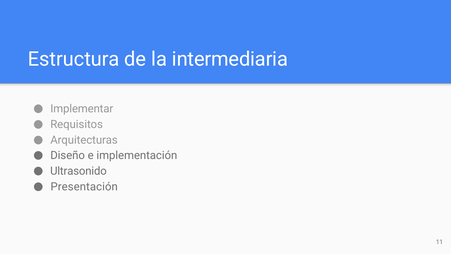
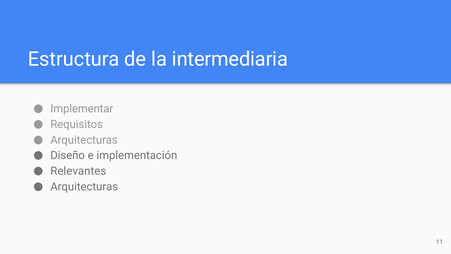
Ultrasonido: Ultrasonido -> Relevantes (78, 171)
Presentación: Presentación -> Arquitecturas (84, 187)
